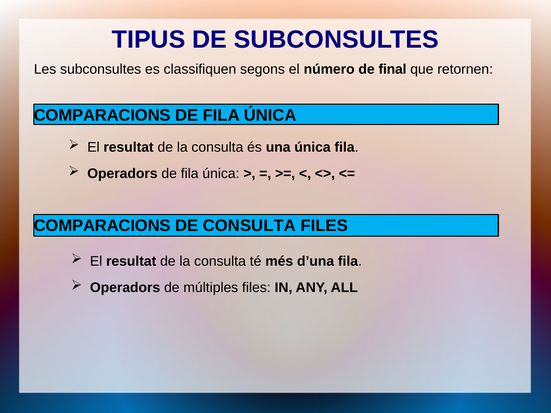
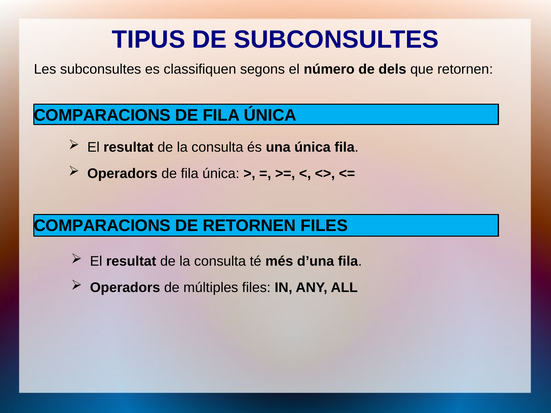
final: final -> dels (392, 69)
DE CONSULTA: CONSULTA -> RETORNEN (249, 226)
